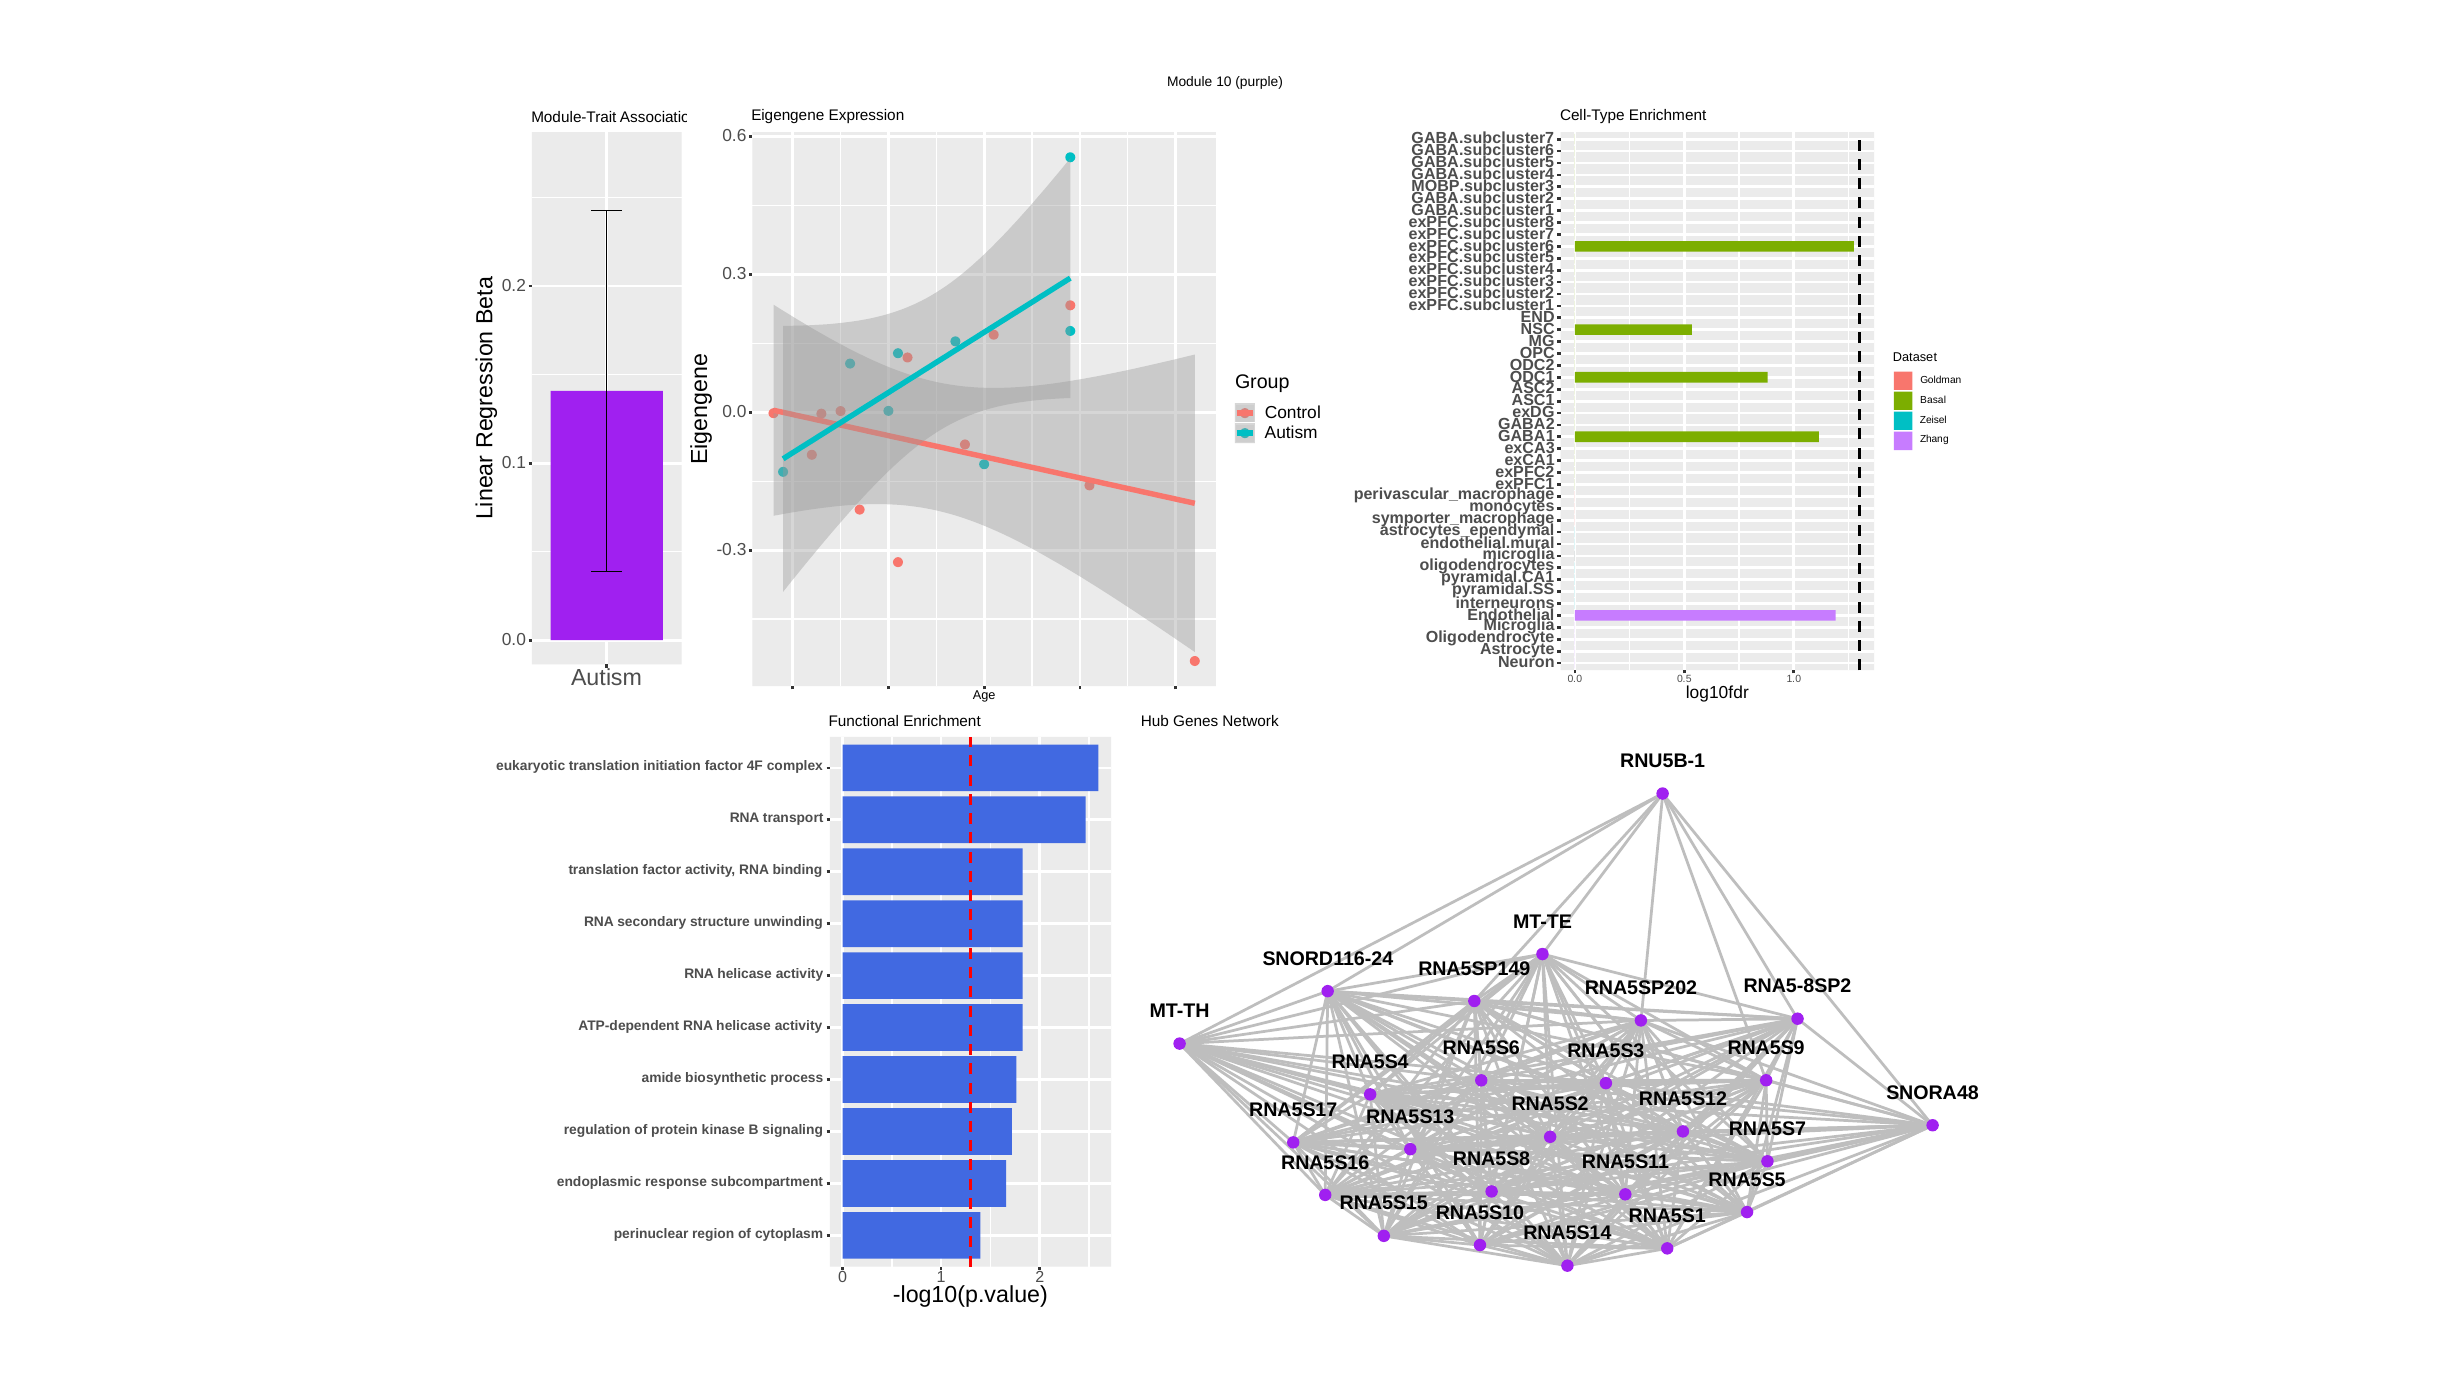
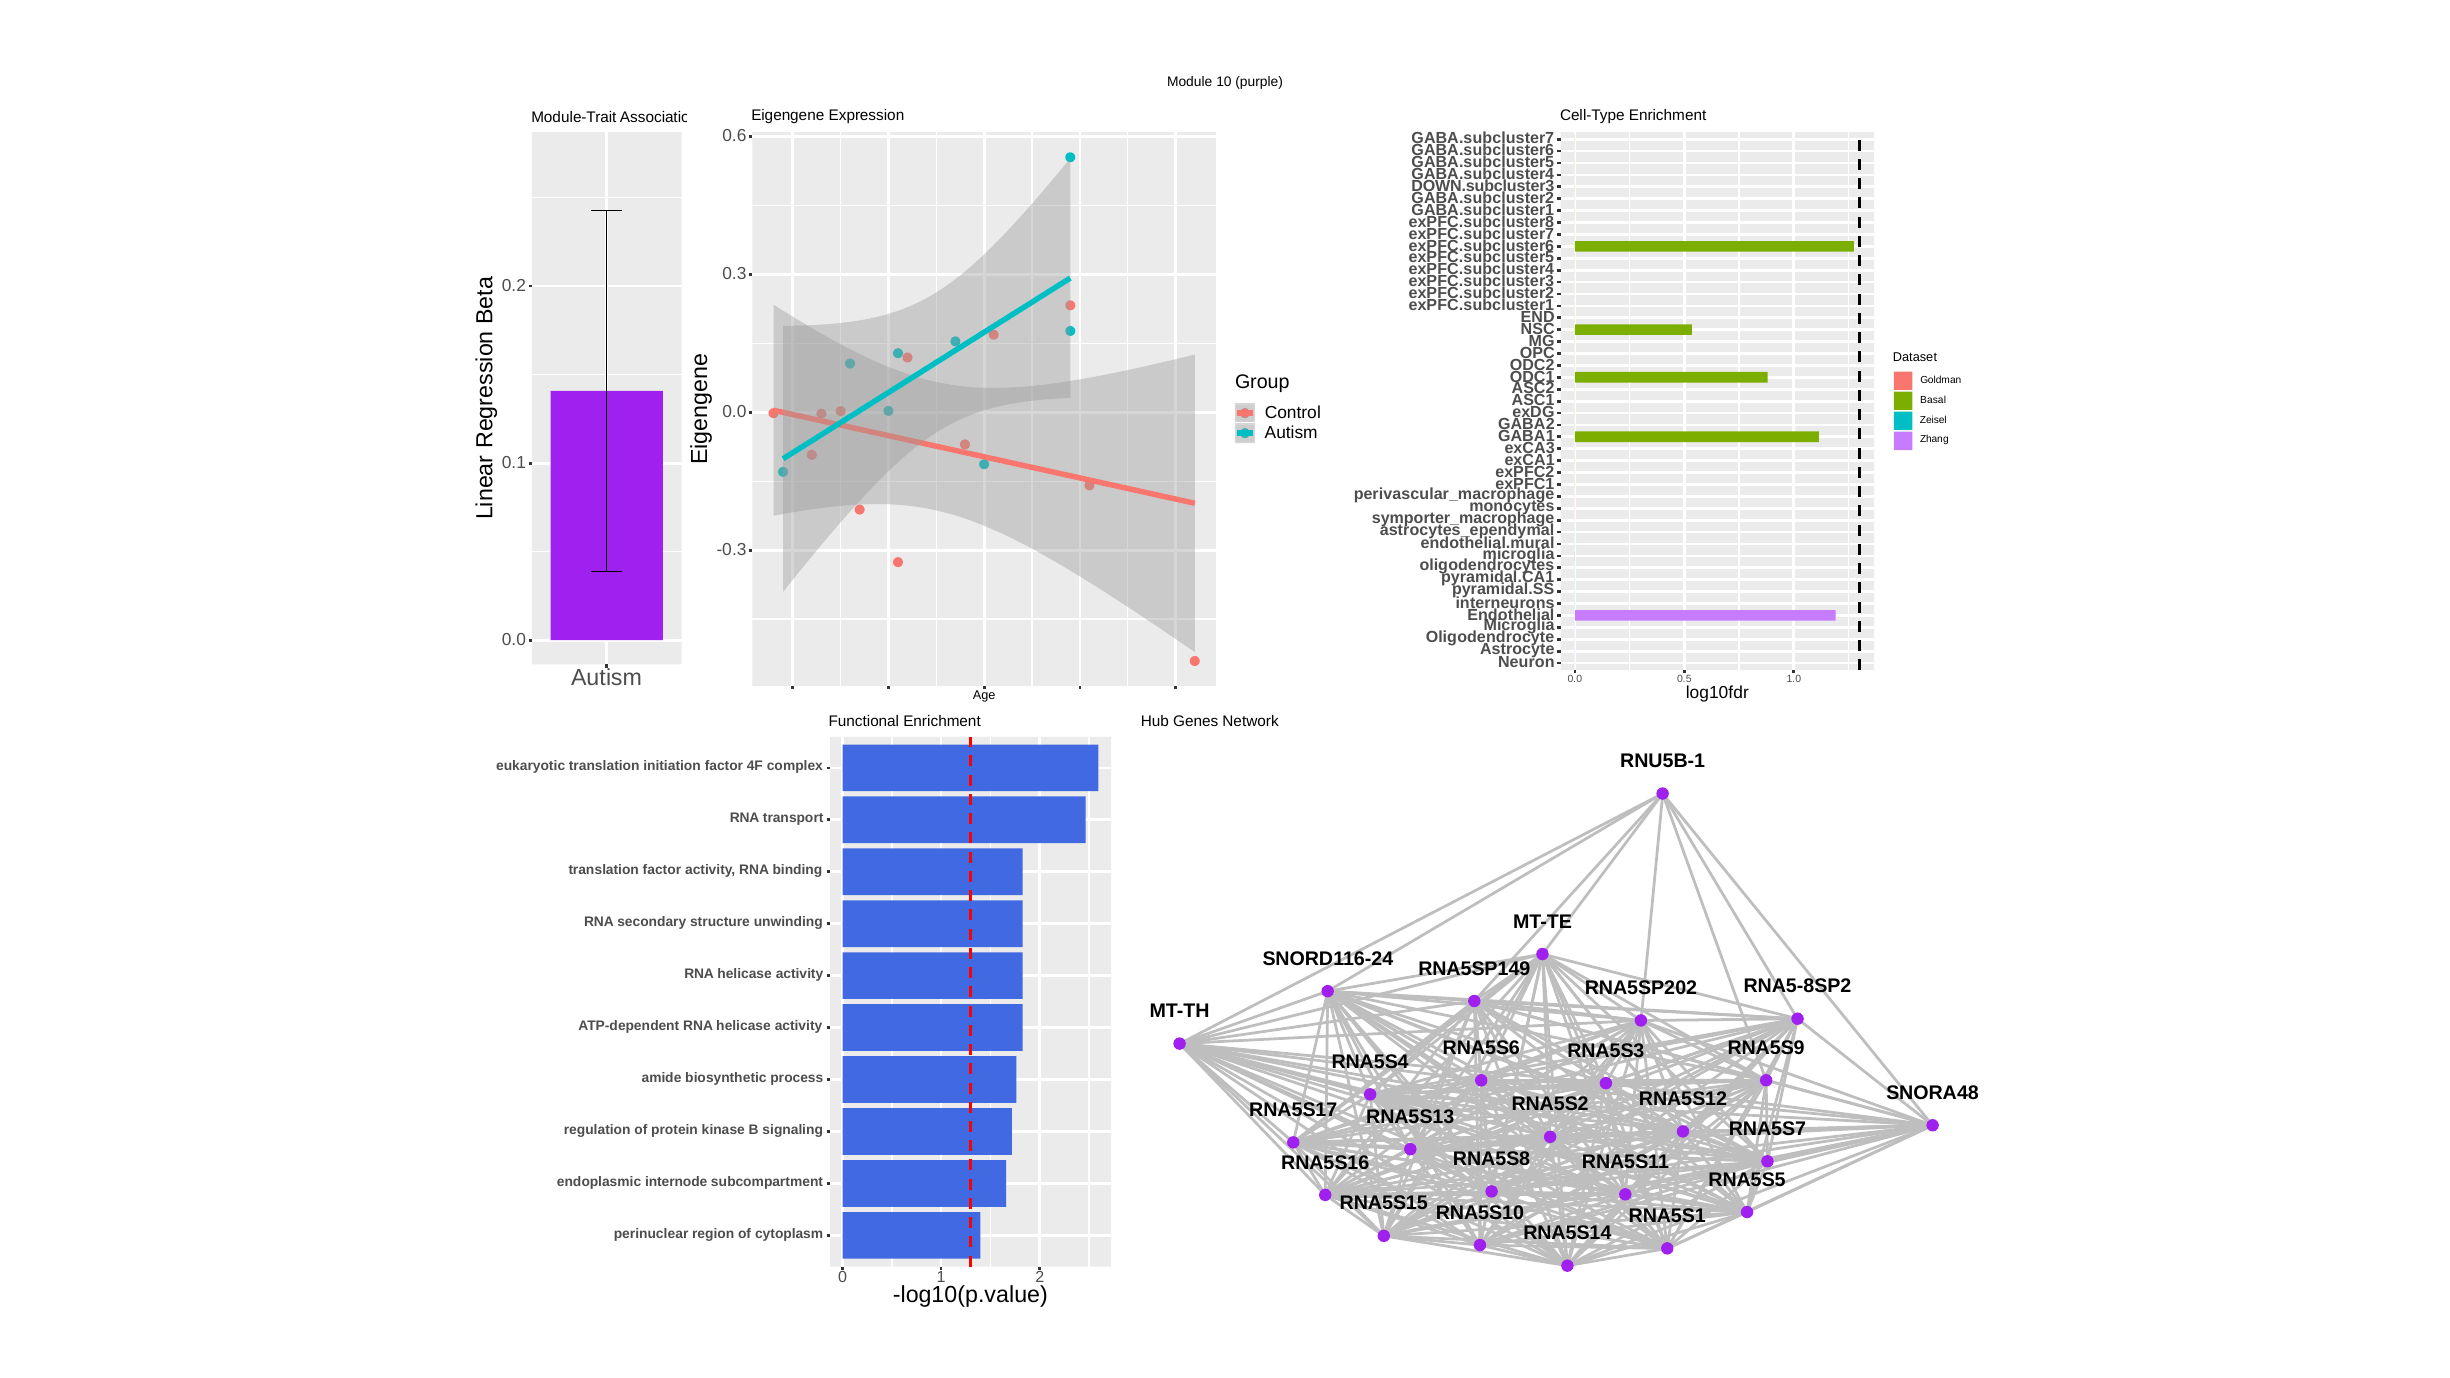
MOBP.subcluster3: MOBP.subcluster3 -> DOWN.subcluster3 (1483, 186)
response: response -> internode (676, 1182)
